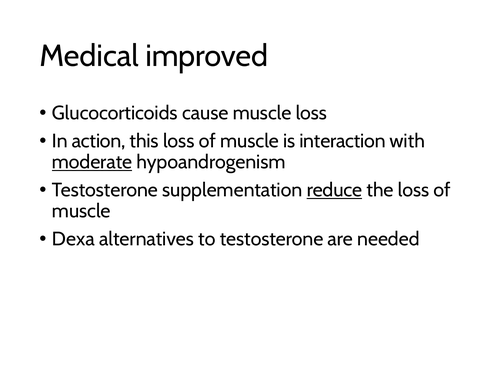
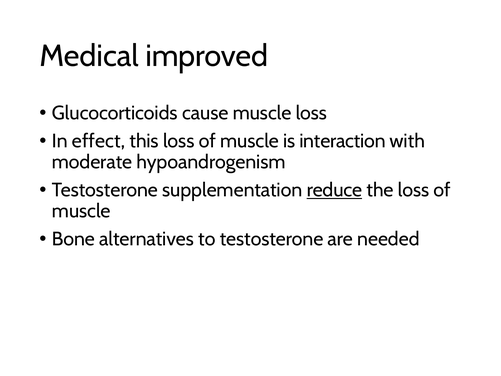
action: action -> effect (98, 141)
moderate underline: present -> none (92, 162)
Dexa: Dexa -> Bone (73, 239)
